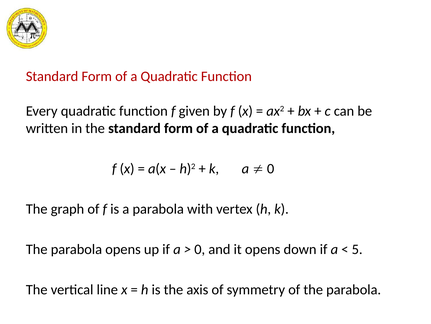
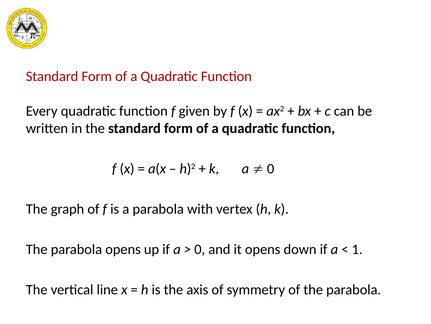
5: 5 -> 1 (357, 249)
